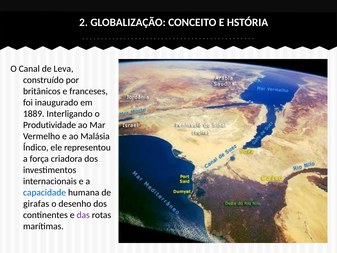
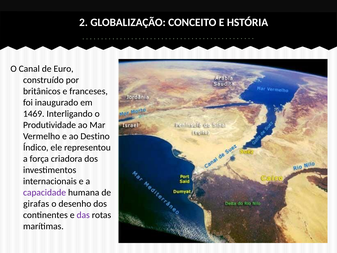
Leva: Leva -> Euro (64, 69)
1889: 1889 -> 1469 (34, 114)
Malásia: Malásia -> Destino (95, 136)
capacidade colour: blue -> purple (45, 192)
